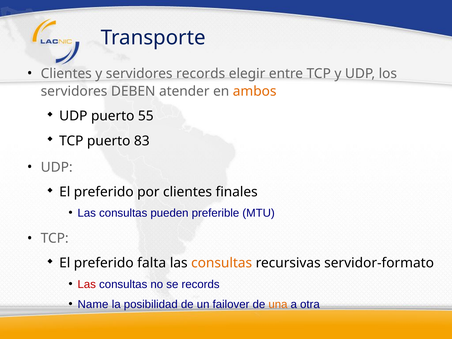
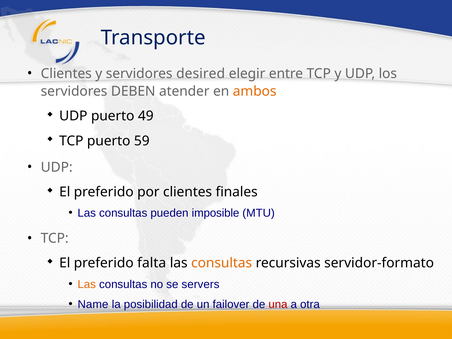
servidores records: records -> desired (201, 74)
55: 55 -> 49 (146, 116)
83: 83 -> 59 (142, 141)
preferible: preferible -> imposible (216, 213)
Las colour: red -> orange (87, 284)
se records: records -> servers (201, 284)
una colour: orange -> red (278, 304)
